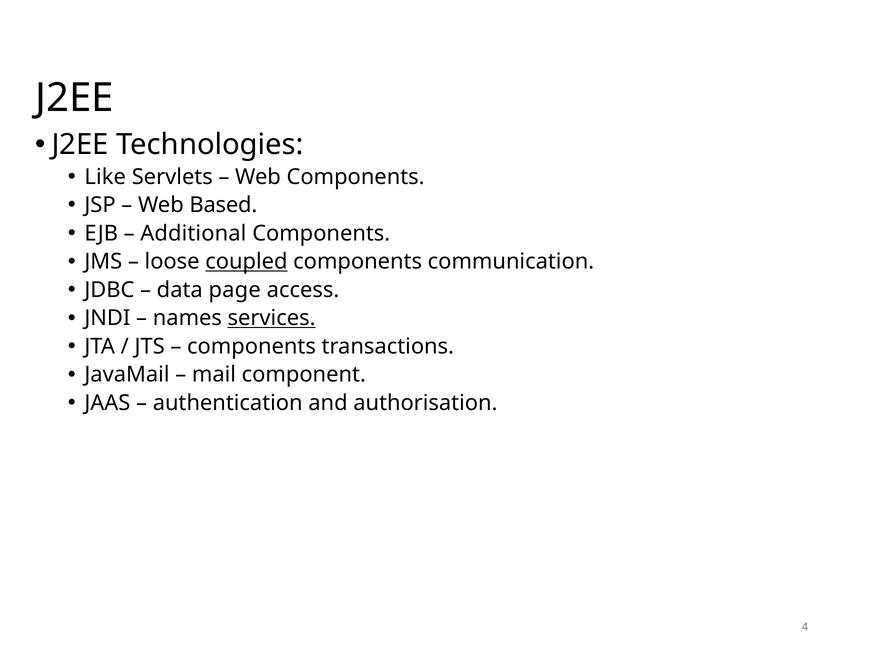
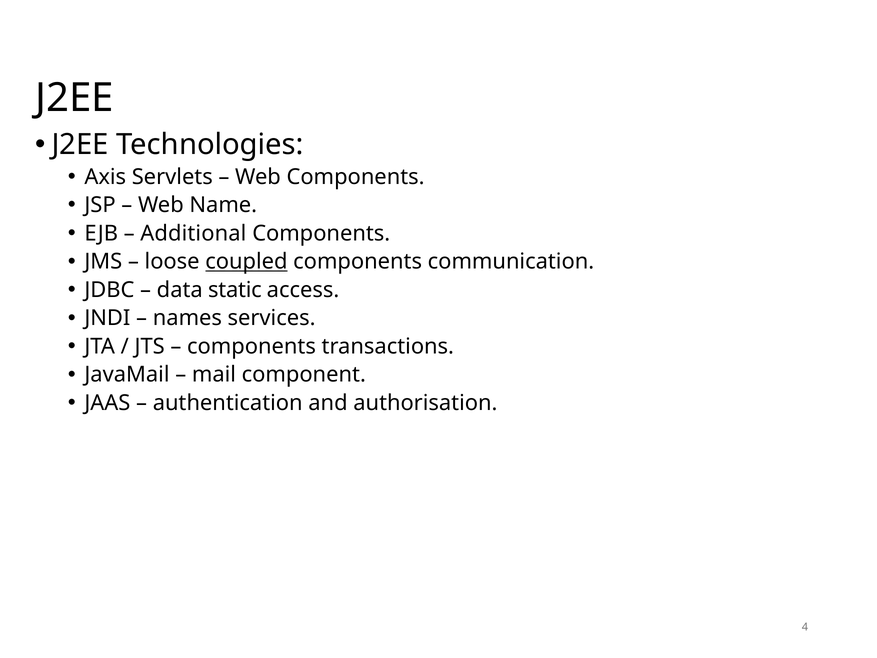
Like: Like -> Axis (105, 177)
Based: Based -> Name (223, 205)
page: page -> static (235, 290)
services underline: present -> none (272, 318)
